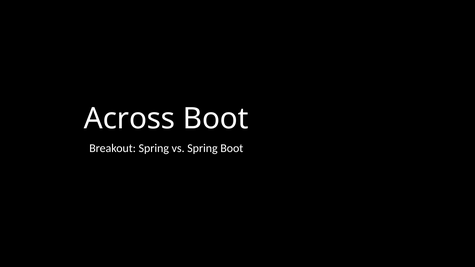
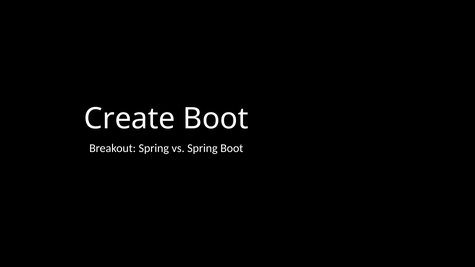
Across: Across -> Create (130, 119)
